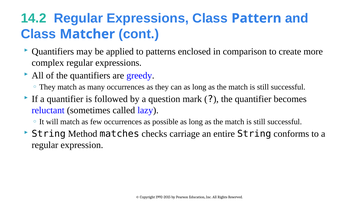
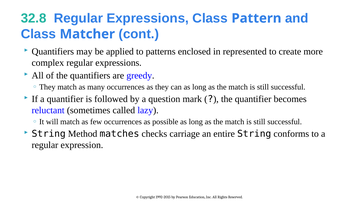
14.2: 14.2 -> 32.8 (34, 18)
comparison: comparison -> represented (245, 52)
